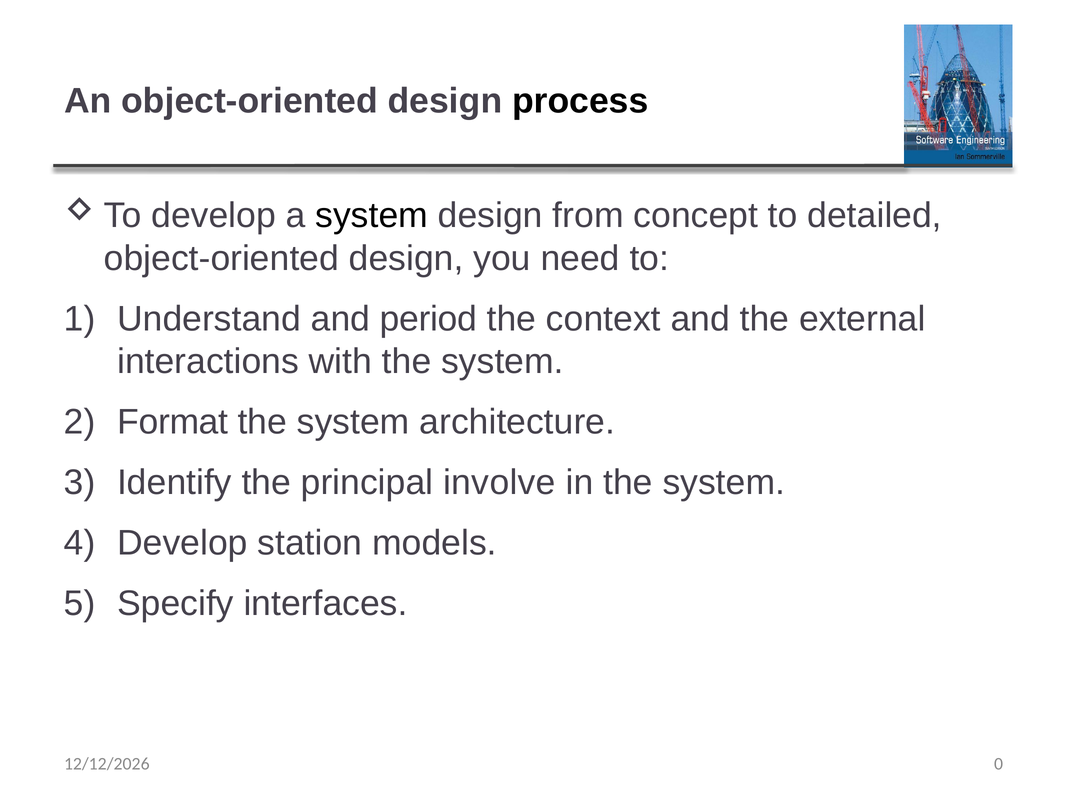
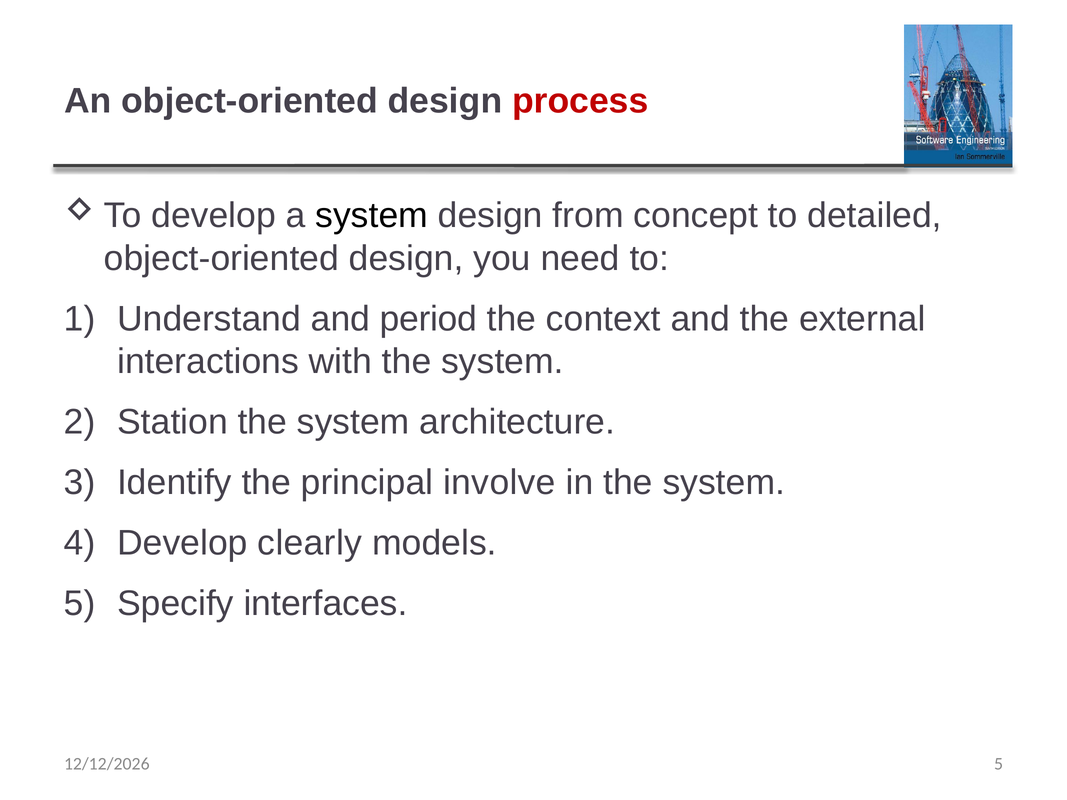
process colour: black -> red (580, 101)
Format: Format -> Station (173, 422)
station: station -> clearly (310, 543)
0: 0 -> 5 (999, 764)
